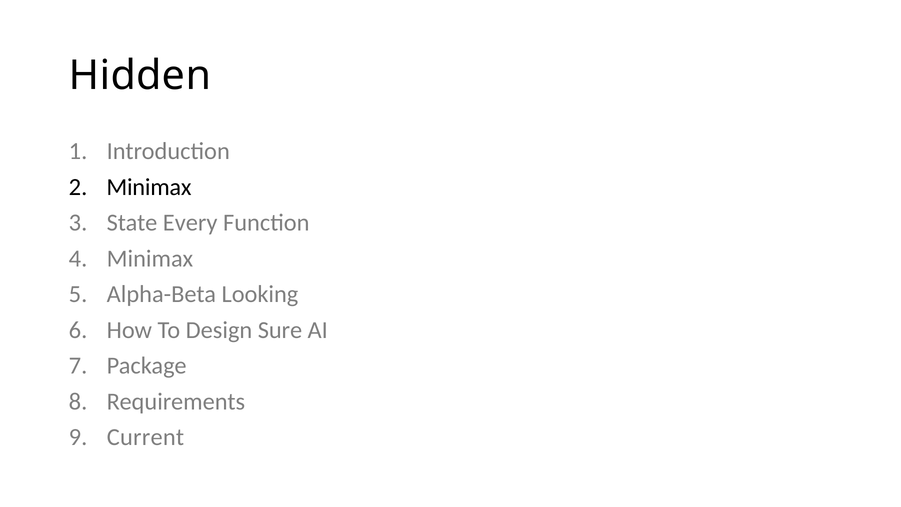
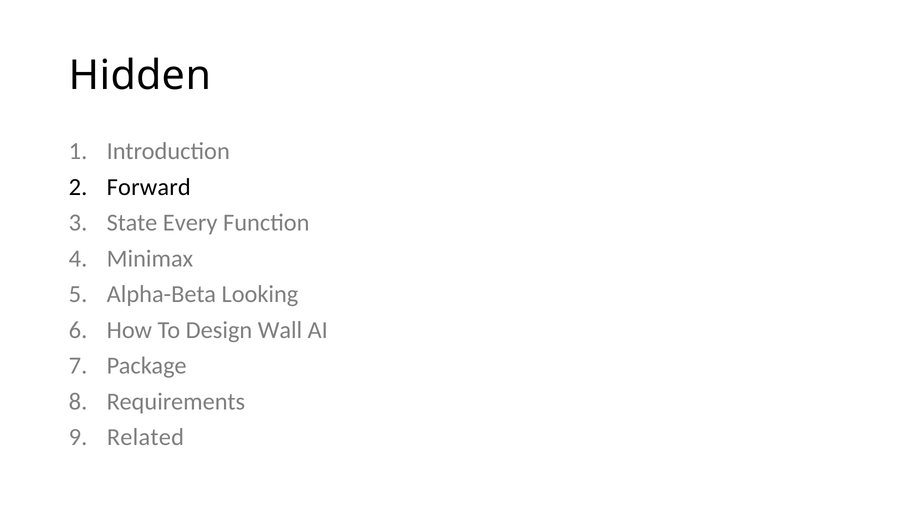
Minimax: Minimax -> Forward (149, 187)
Sure: Sure -> Wall (280, 330)
Current: Current -> Related (145, 437)
